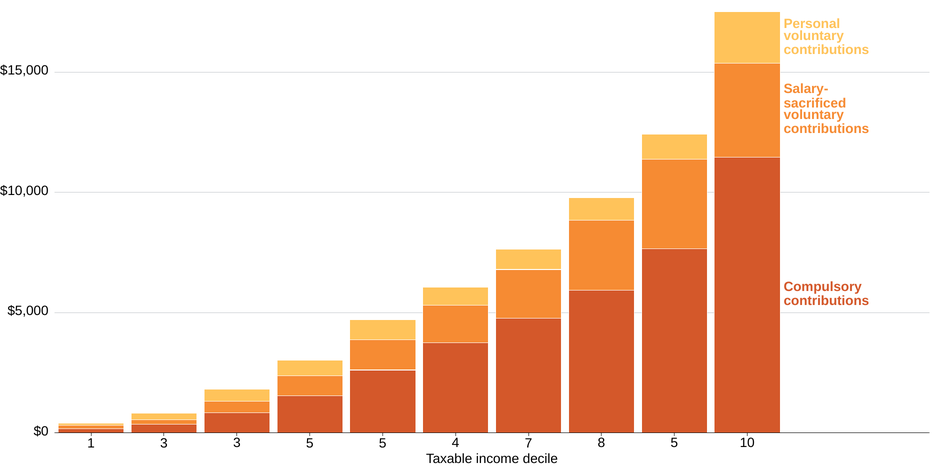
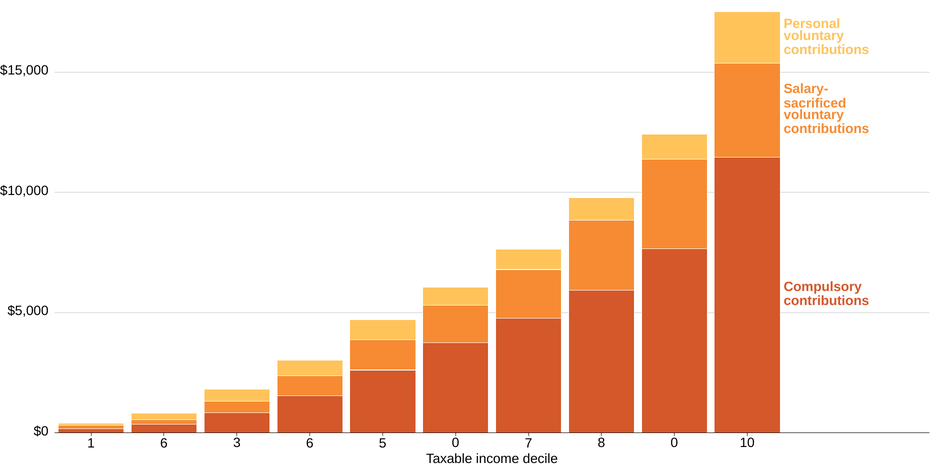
1 3: 3 -> 6 (164, 443)
3 5: 5 -> 6 (310, 443)
5 4: 4 -> 0 (456, 443)
8 5: 5 -> 0 (674, 443)
